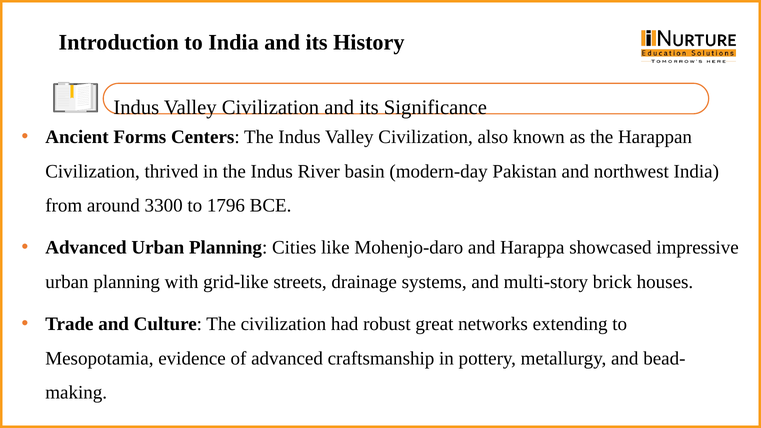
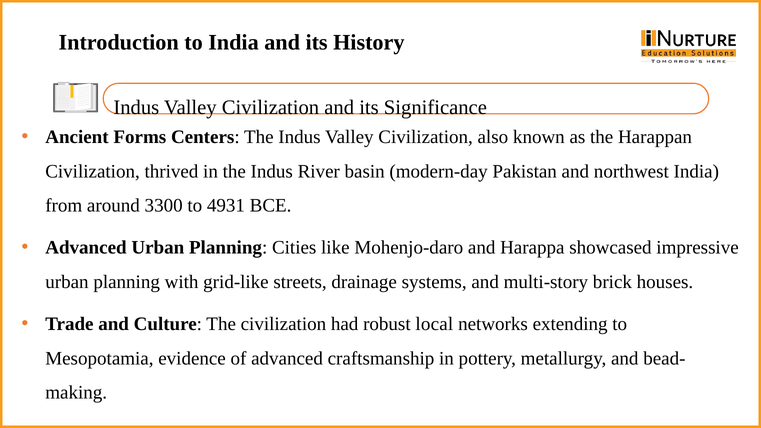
1796: 1796 -> 4931 (226, 206)
great: great -> local (434, 324)
